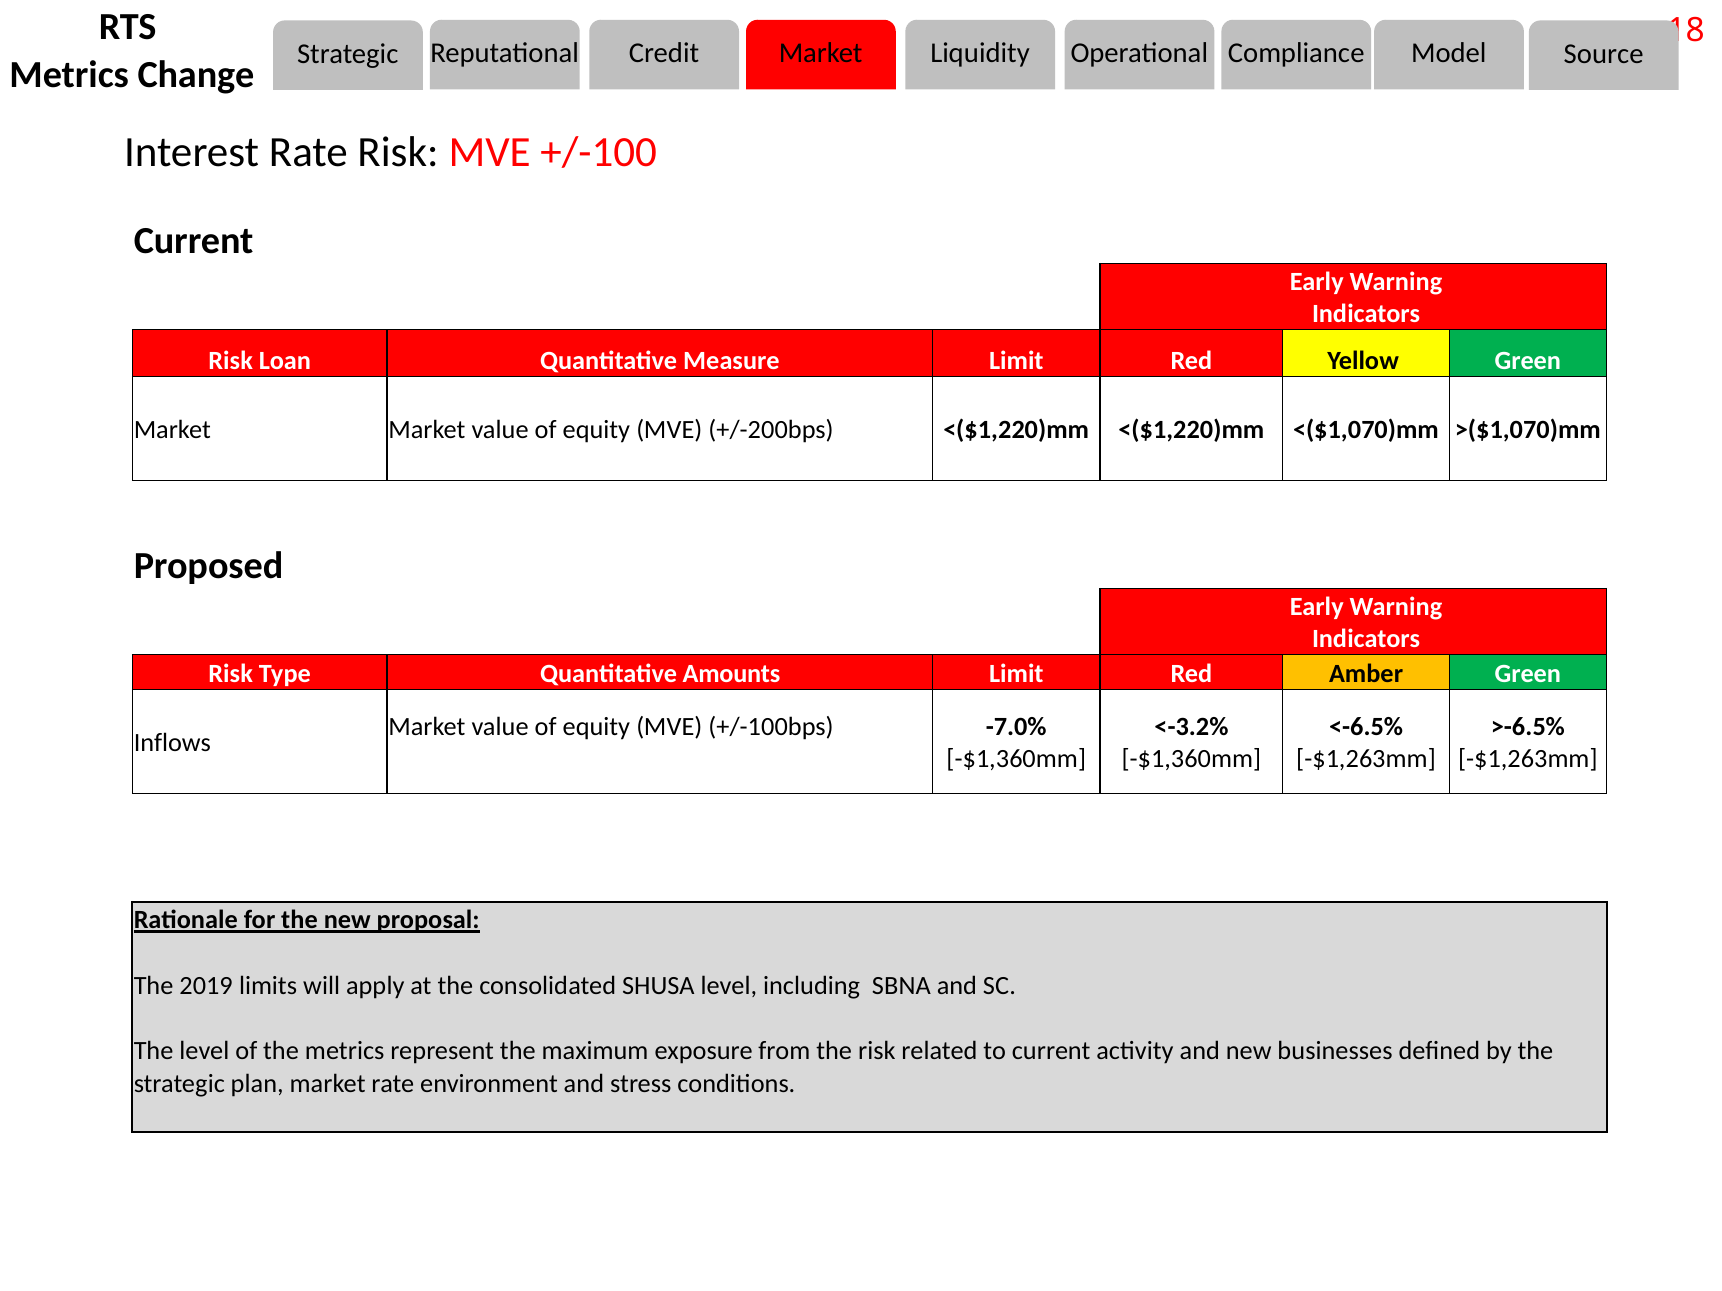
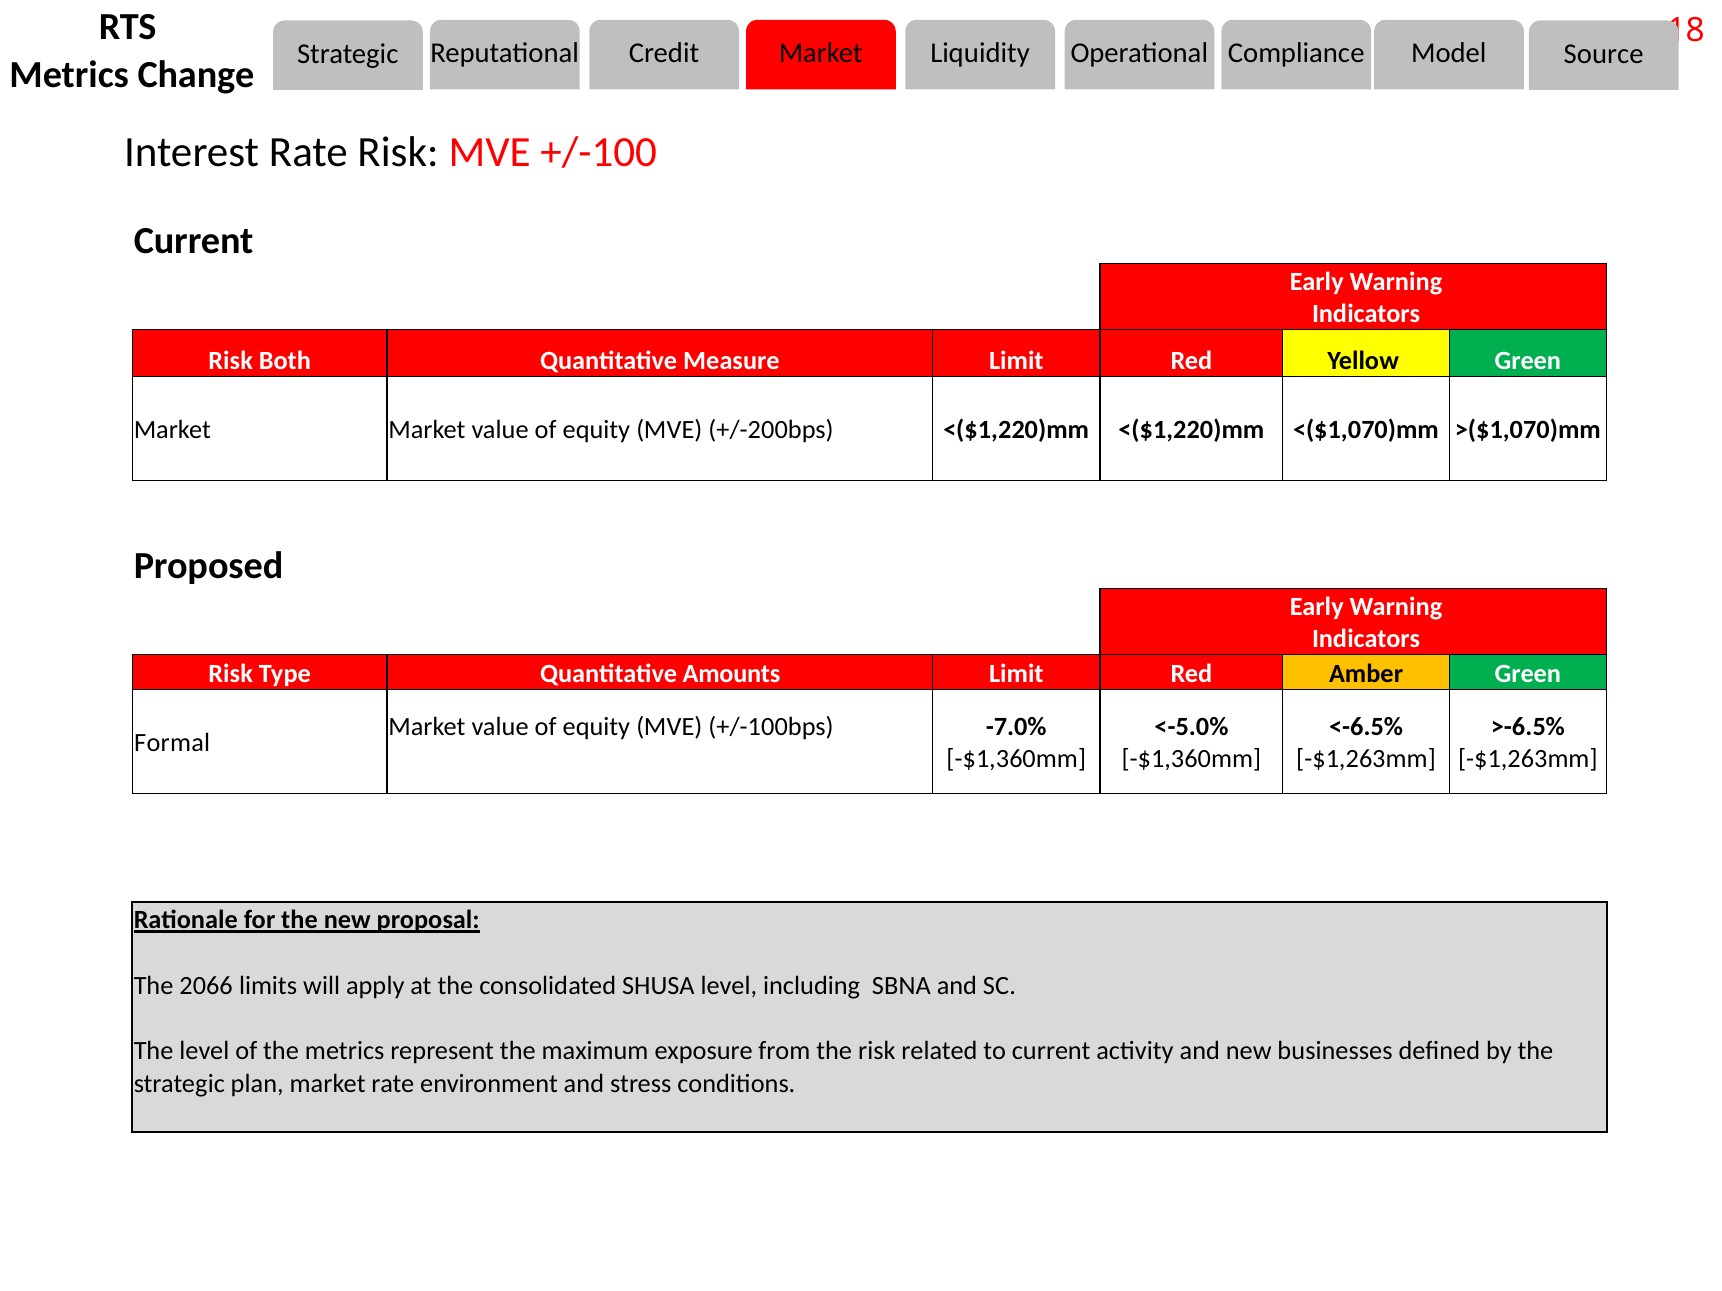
Loan: Loan -> Both (285, 361)
<-3.2%: <-3.2% -> <-5.0% (1191, 727)
Inflows: Inflows -> Formal (172, 743)
2019: 2019 -> 2066 (206, 987)
